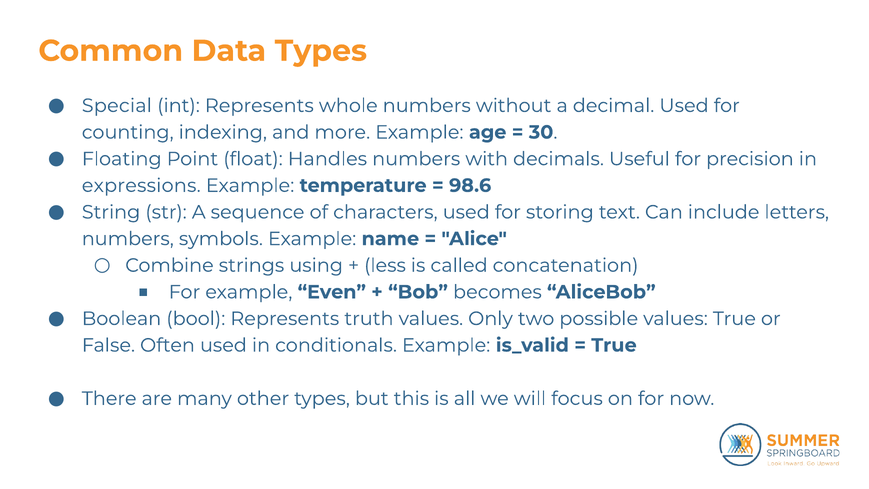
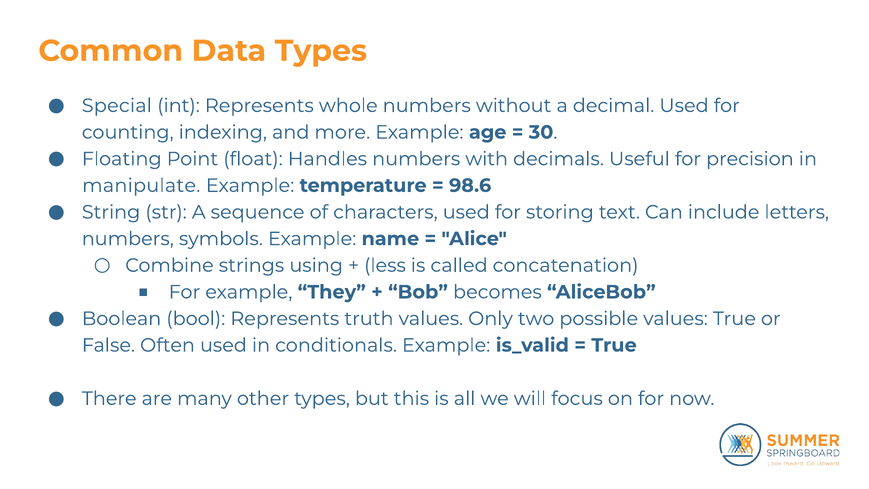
expressions: expressions -> manipulate (141, 185)
Even: Even -> They (332, 292)
